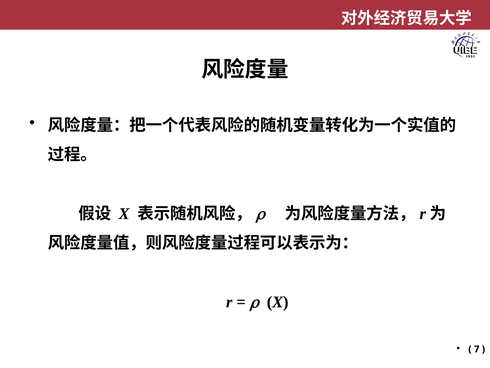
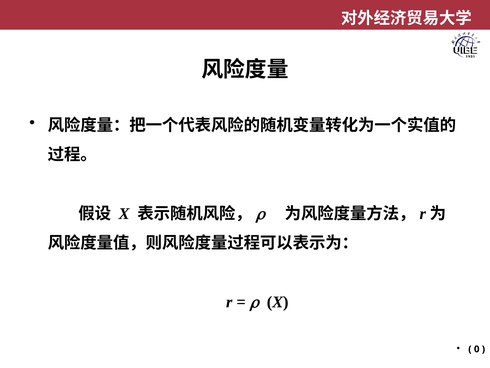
7: 7 -> 0 (477, 349)
